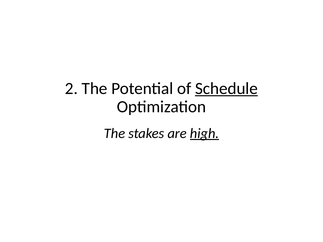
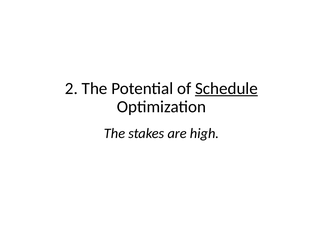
high underline: present -> none (205, 133)
